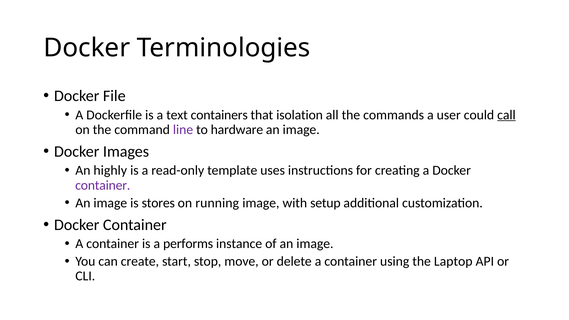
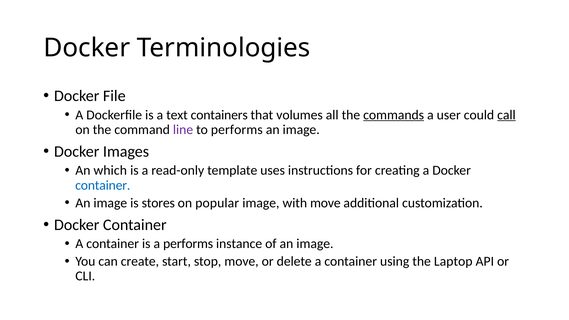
isolation: isolation -> volumes (300, 115)
commands underline: none -> present (394, 115)
to hardware: hardware -> performs (237, 130)
highly: highly -> which (110, 171)
container colour: purple -> blue (103, 185)
running: running -> popular (217, 203)
with setup: setup -> move (325, 203)
